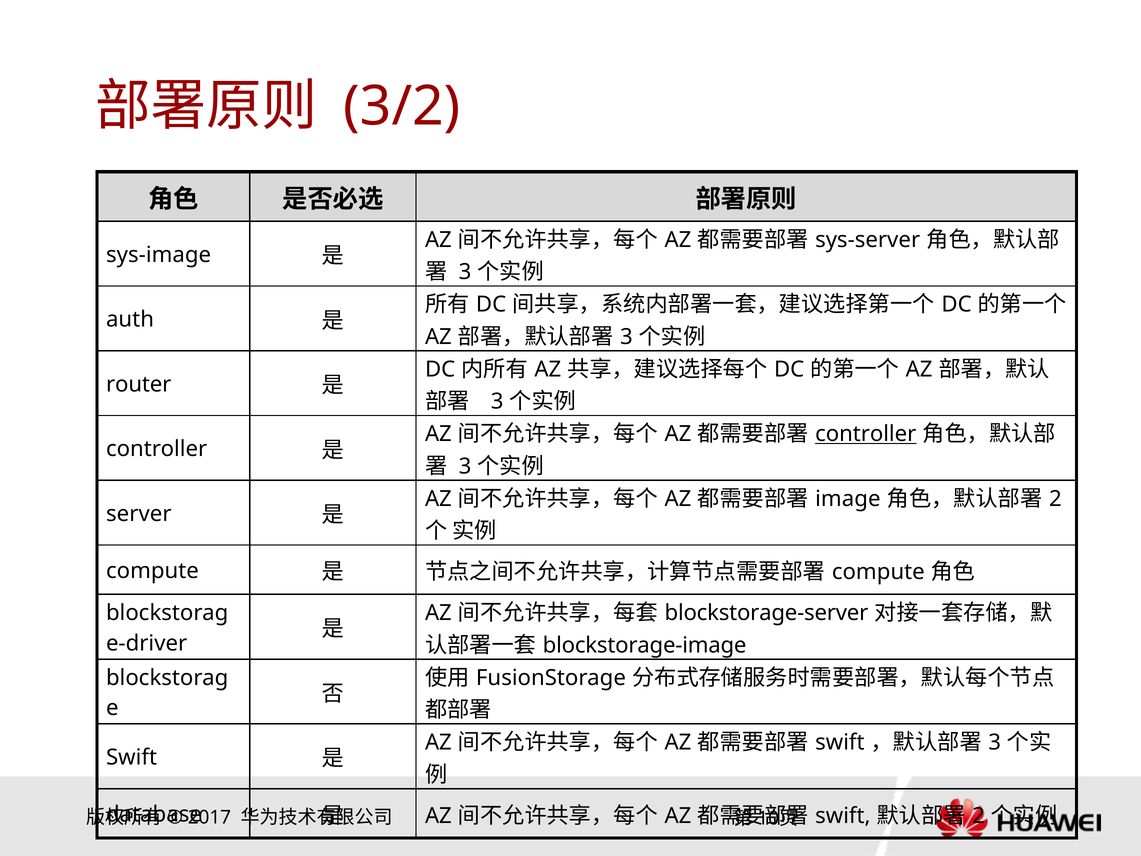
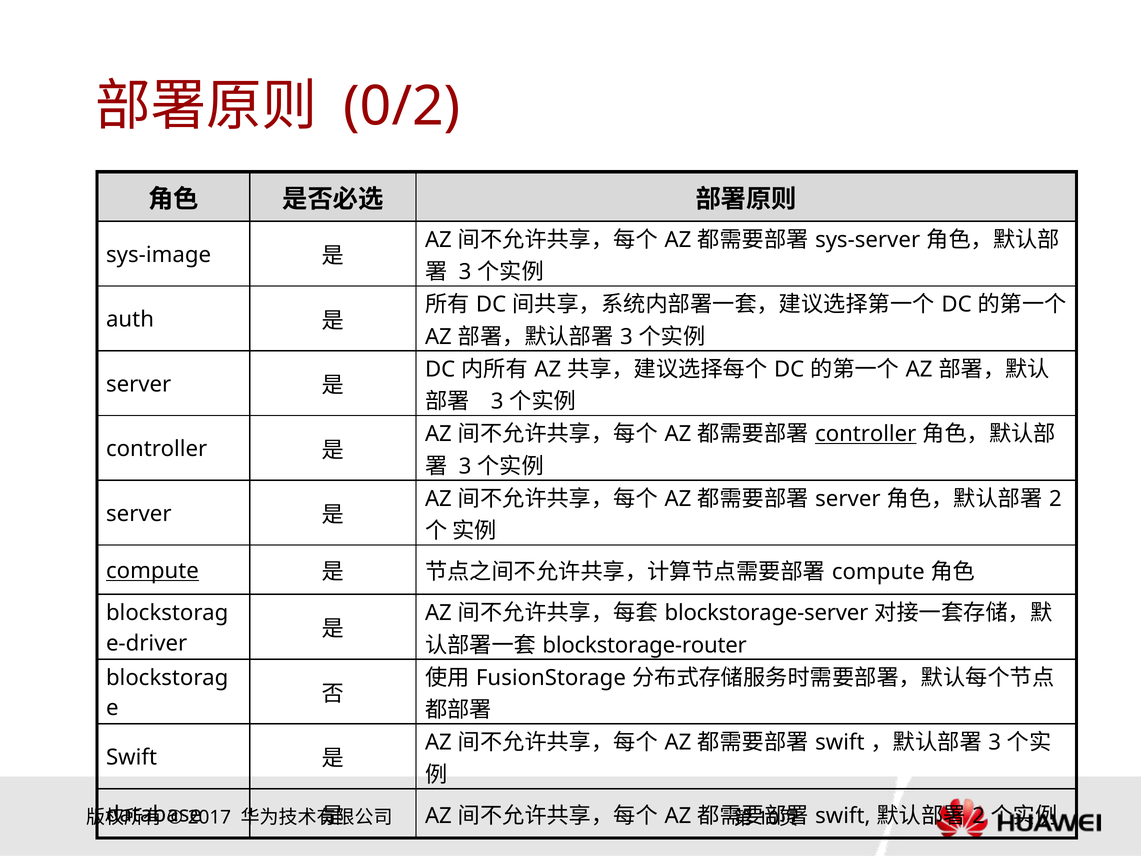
3/2: 3/2 -> 0/2 (402, 106)
router: router -> server (139, 384)
image: image -> server (848, 499)
compute underline: none -> present (152, 571)
blockstorage-image: blockstorage-image -> blockstorage-router (645, 645)
